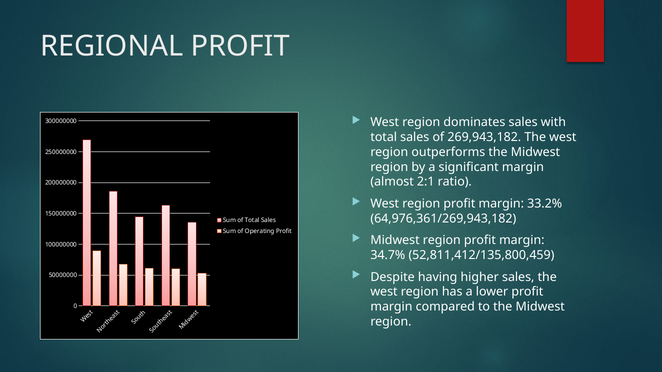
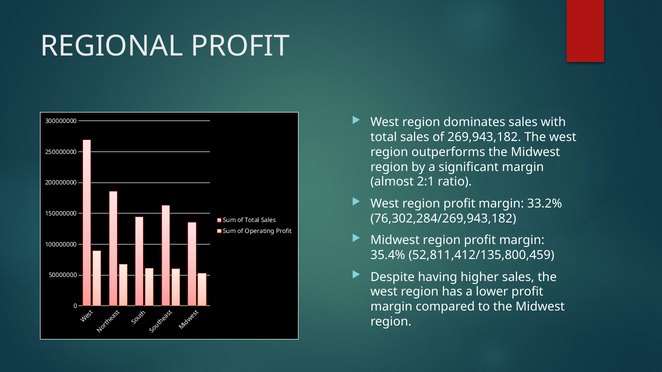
64,976,361/269,943,182: 64,976,361/269,943,182 -> 76,302,284/269,943,182 (443, 219)
34.7%: 34.7% -> 35.4% (388, 255)
